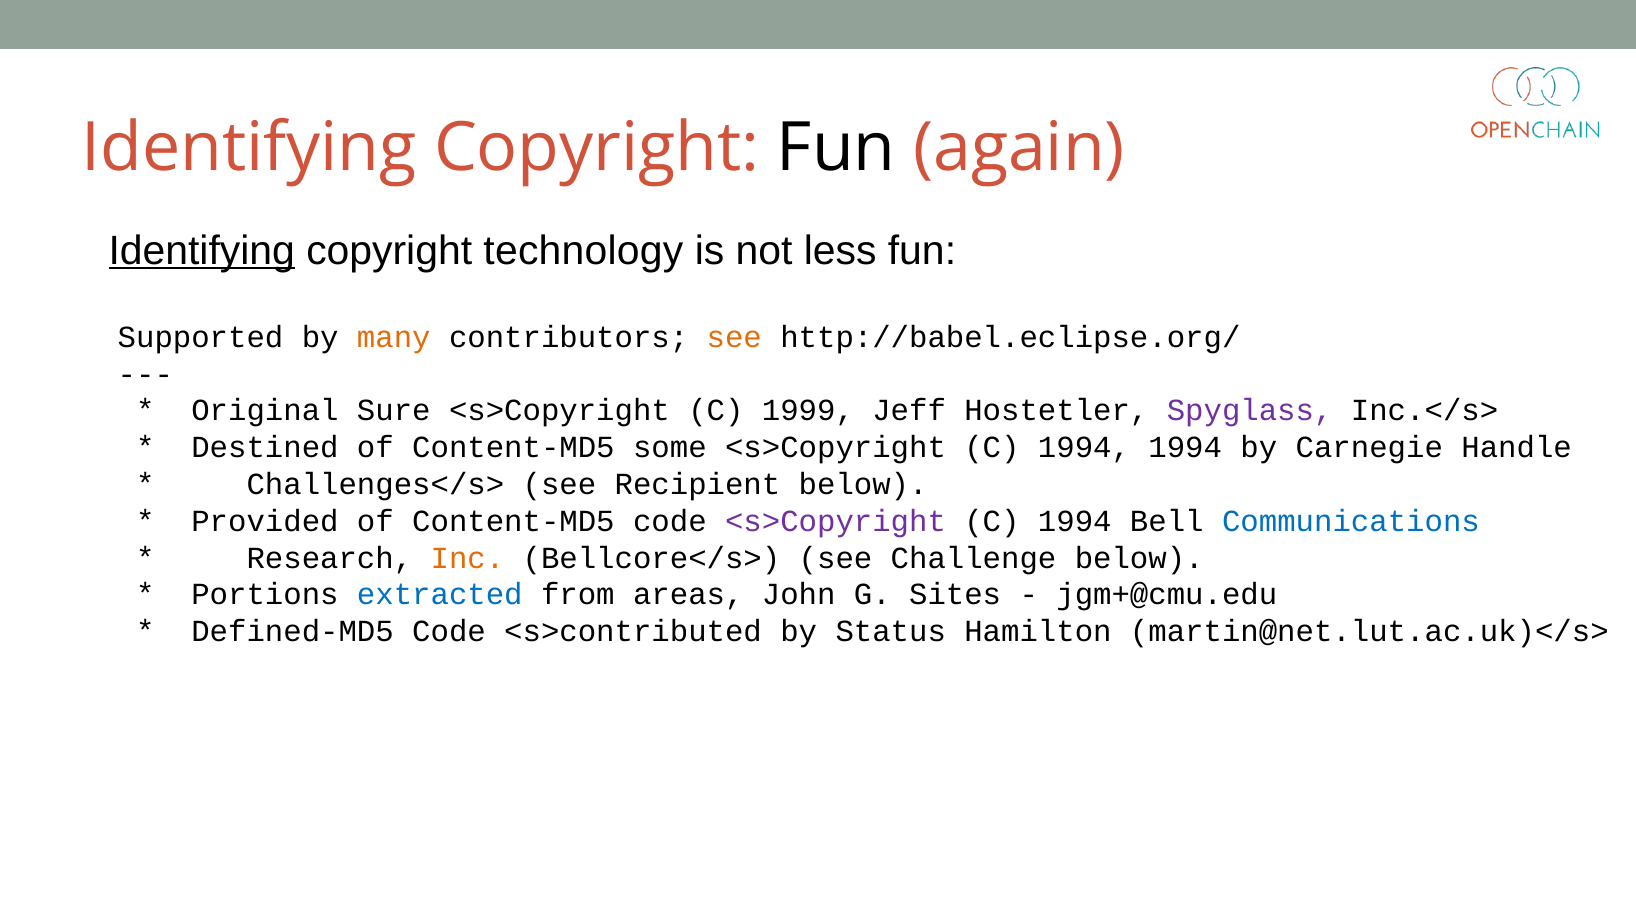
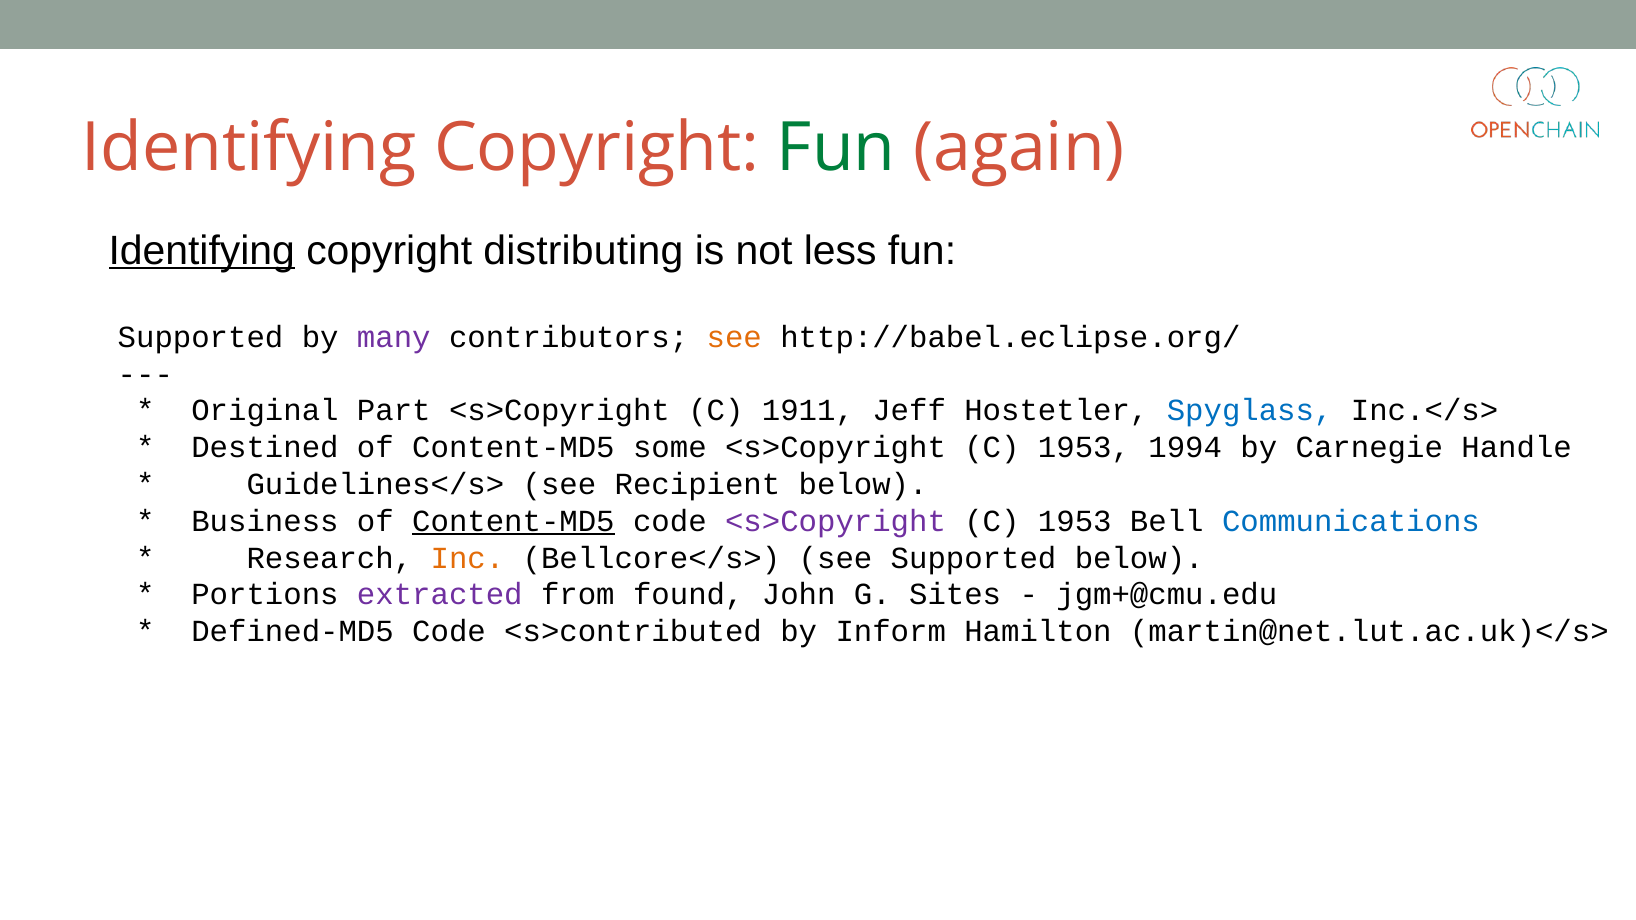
Fun colour: black -> green (836, 148)
technology: technology -> distributing (583, 251)
many colour: orange -> purple (394, 337)
Sure: Sure -> Part (394, 411)
1999: 1999 -> 1911 (808, 411)
Spyglass colour: purple -> blue (1250, 411)
1994: 1994 -> 1953 (1084, 448)
Challenges</s>: Challenges</s> -> Guidelines</s> (375, 484)
Provided: Provided -> Business (265, 521)
Content-MD5 underline: none -> present (513, 521)
1994: 1994 -> 1953 (1075, 521)
see Challenge: Challenge -> Supported (974, 558)
extracted colour: blue -> purple (440, 595)
areas: areas -> found (688, 595)
Status: Status -> Inform (891, 632)
